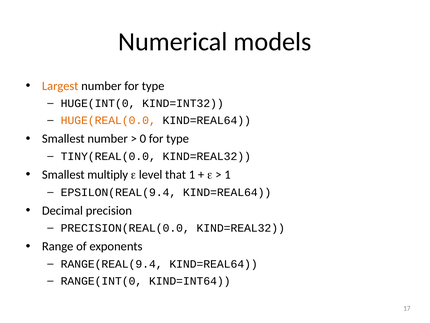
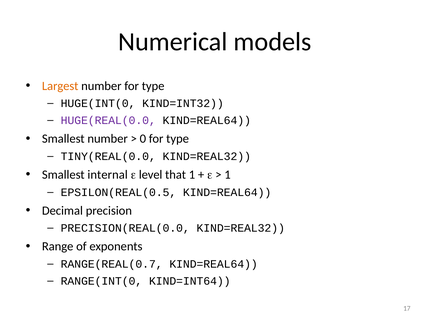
HUGE(REAL(0.0 colour: orange -> purple (108, 120)
multiply: multiply -> internal (108, 174)
EPSILON(REAL(9.4: EPSILON(REAL(9.4 -> EPSILON(REAL(0.5 (118, 192)
RANGE(REAL(9.4: RANGE(REAL(9.4 -> RANGE(REAL(0.7 (112, 264)
